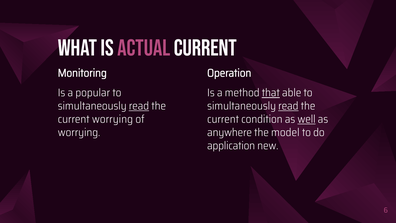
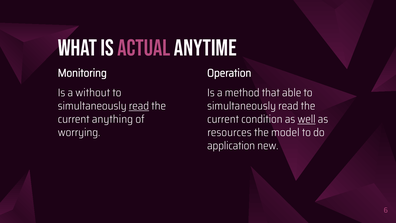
actual current: current -> anytime (205, 48)
popular: popular -> without (93, 93)
that underline: present -> none (271, 93)
read underline: present -> none (288, 106)
current worrying: worrying -> anything (112, 119)
anywhere: anywhere -> resources (229, 132)
